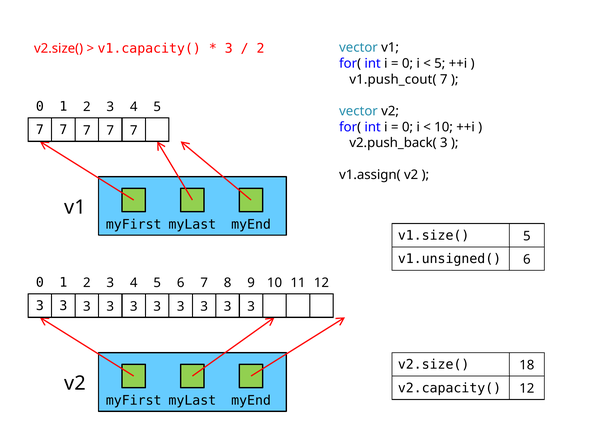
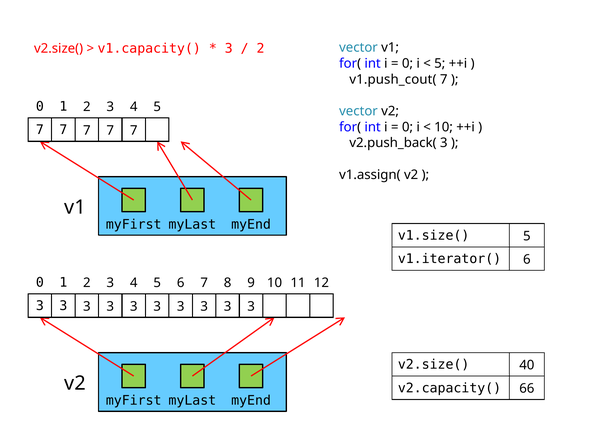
v1.unsigned(: v1.unsigned( -> v1.iterator( (450, 259)
18: 18 -> 40 (527, 365)
v2.capacity( 12: 12 -> 66 (527, 389)
